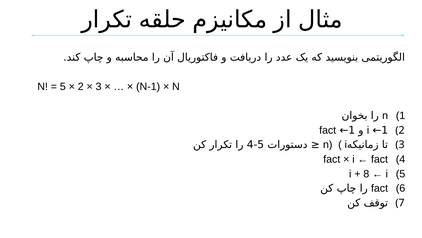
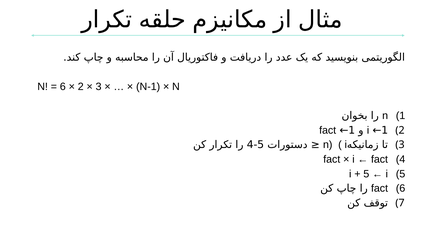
5: 5 -> 6 (63, 86)
8: 8 -> 5 (366, 173)
